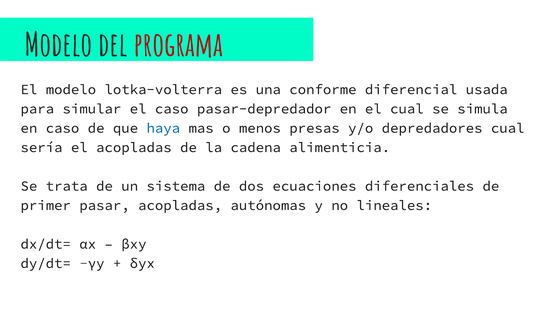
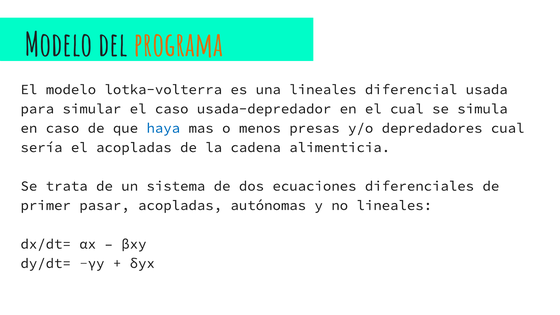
programa colour: red -> orange (178, 45)
una conforme: conforme -> lineales (323, 89)
pasar-depredador: pasar-depredador -> usada-depredador (264, 109)
